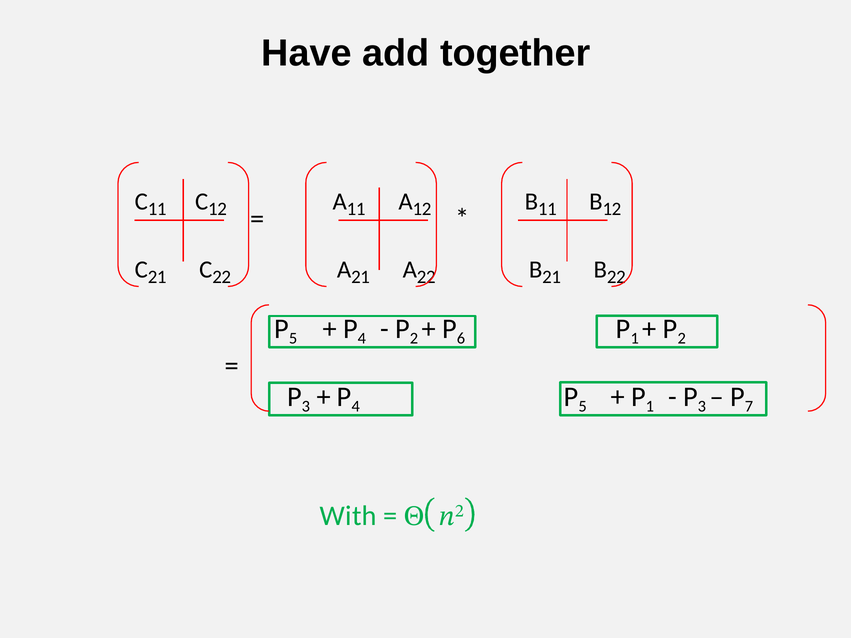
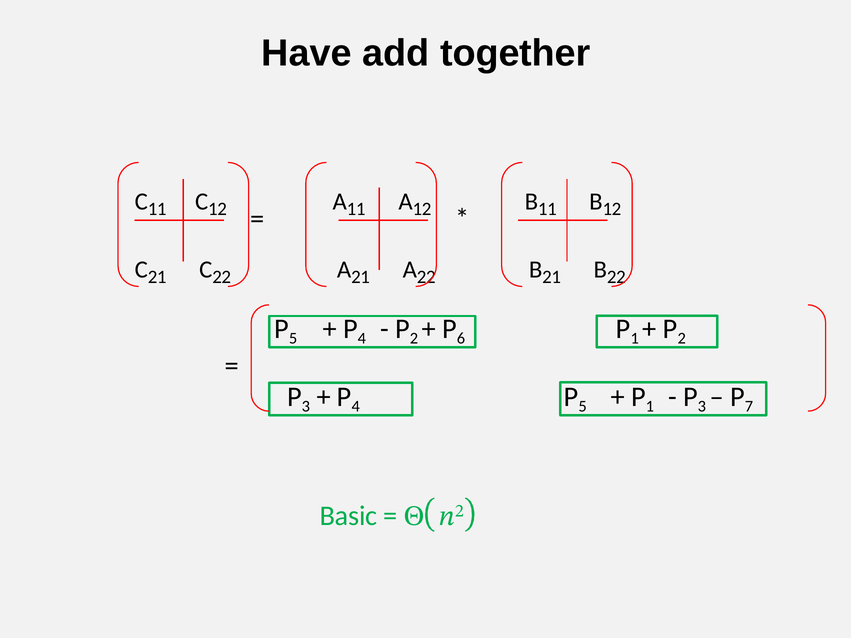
With: With -> Basic (349, 516)
